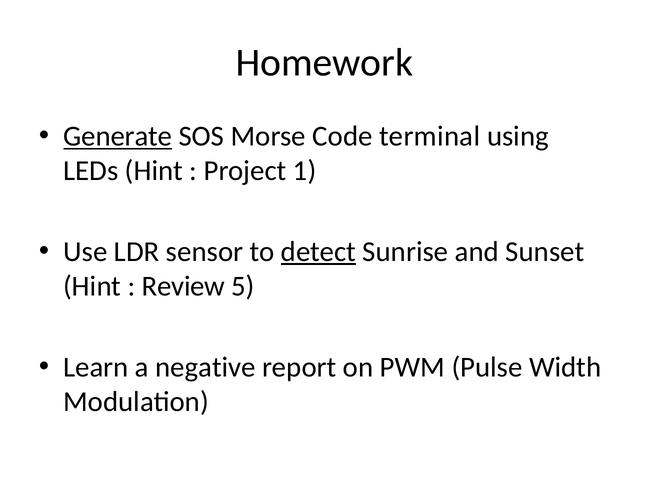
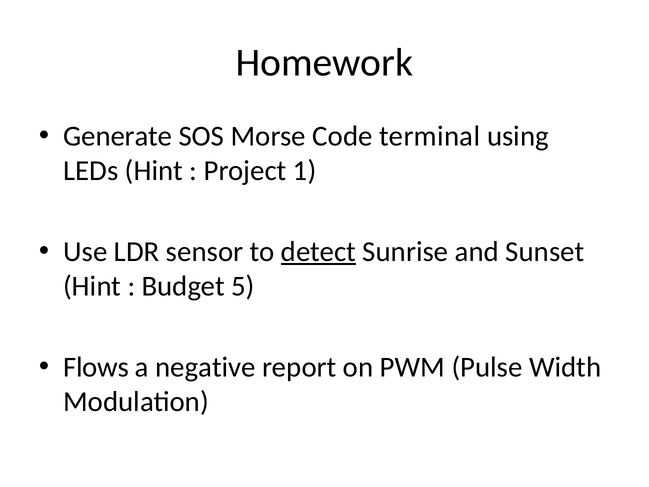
Generate underline: present -> none (118, 136)
Review: Review -> Budget (183, 286)
Learn: Learn -> Flows (96, 367)
